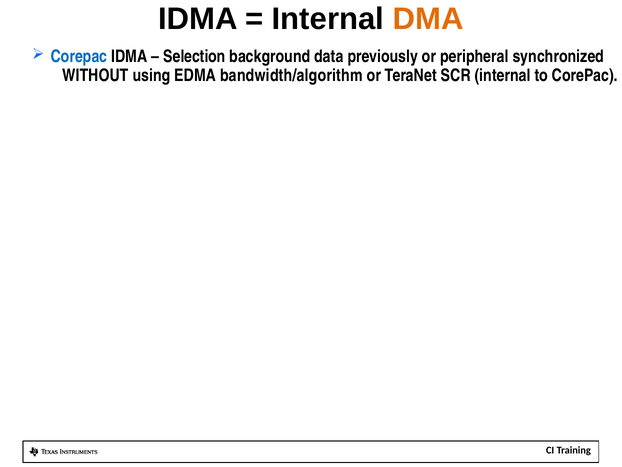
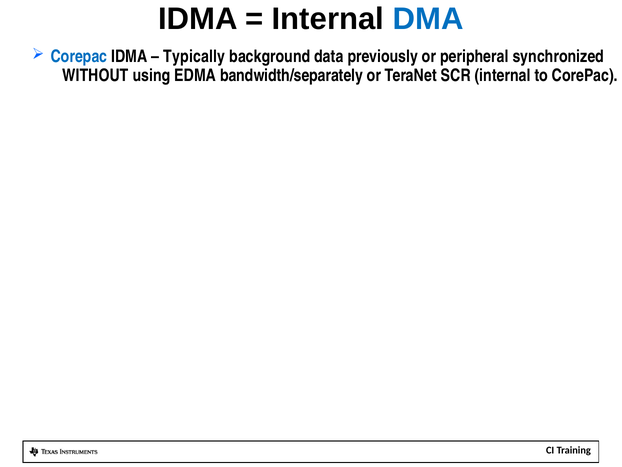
DMA colour: orange -> blue (428, 19)
Selection: Selection -> Typically (194, 57)
bandwidth/algorithm: bandwidth/algorithm -> bandwidth/separately (292, 75)
